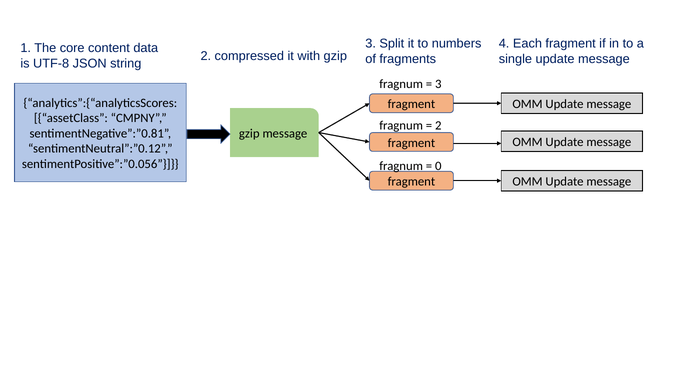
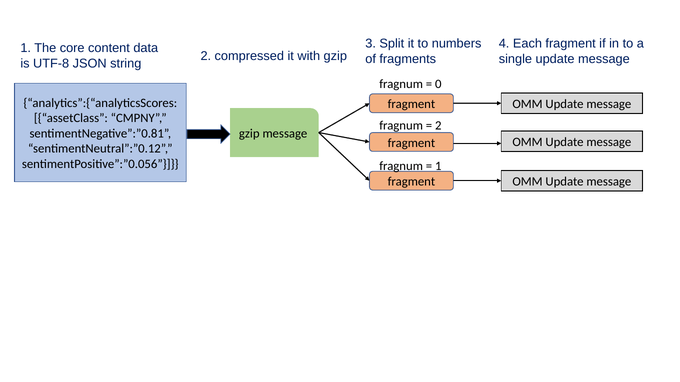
3: 3 -> 0 (438, 84)
0: 0 -> 1 (438, 166)
